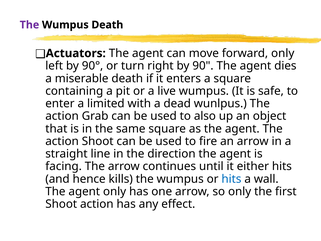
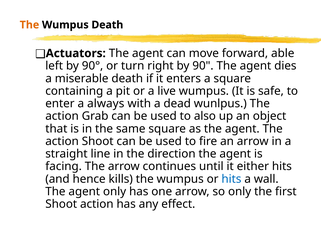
The colour: purple -> orange (29, 25)
forward only: only -> able (283, 53)
limited: limited -> always (106, 103)
